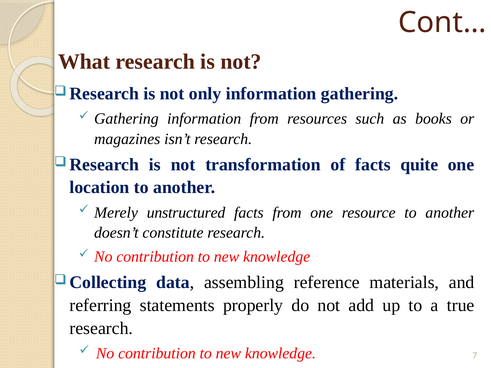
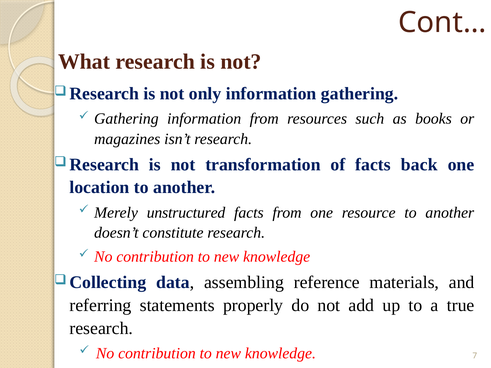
quite: quite -> back (419, 165)
